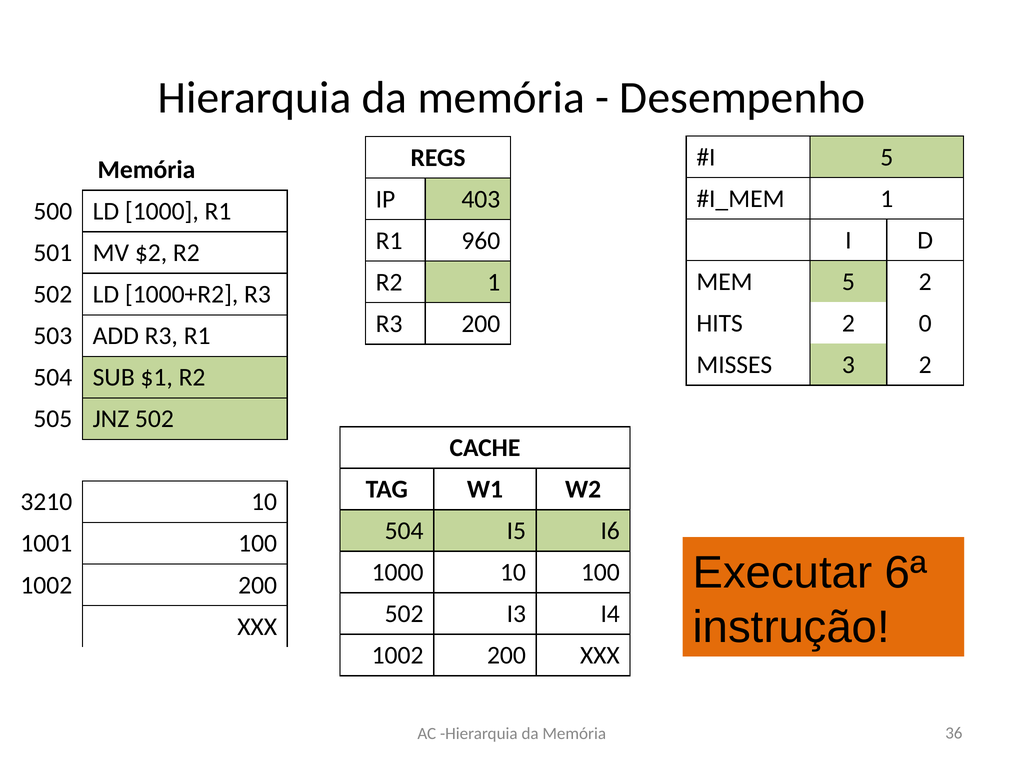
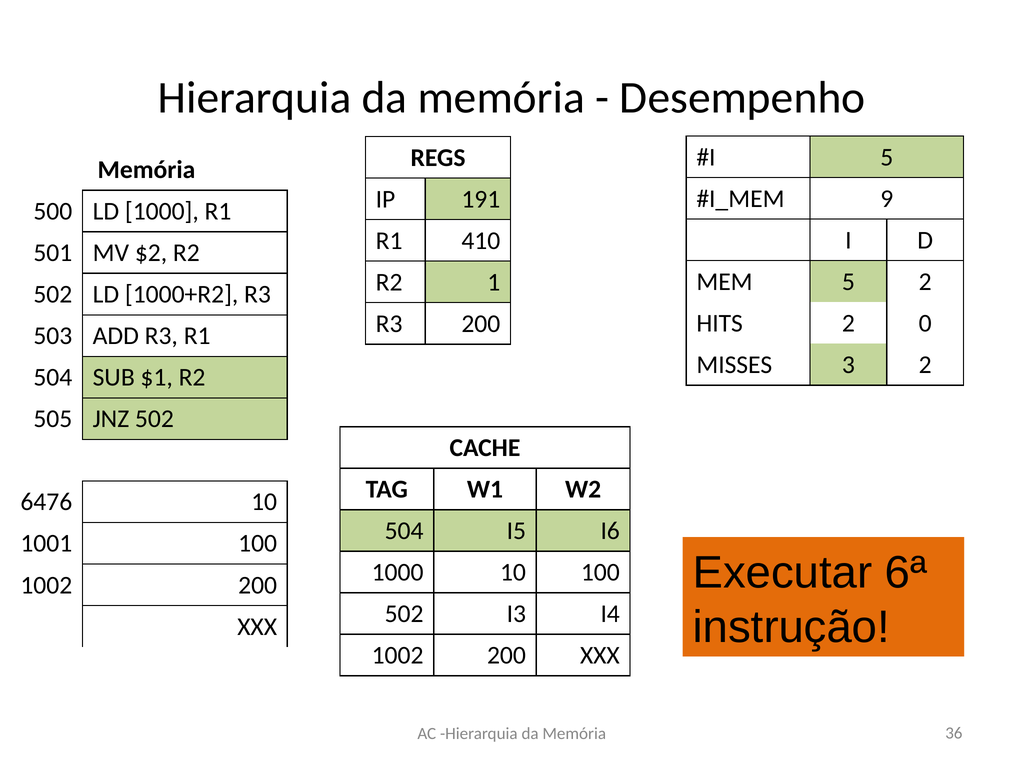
1: 1 -> 9 (887, 199)
403: 403 -> 191 (481, 199)
960: 960 -> 410 (481, 241)
3210: 3210 -> 6476 (46, 502)
